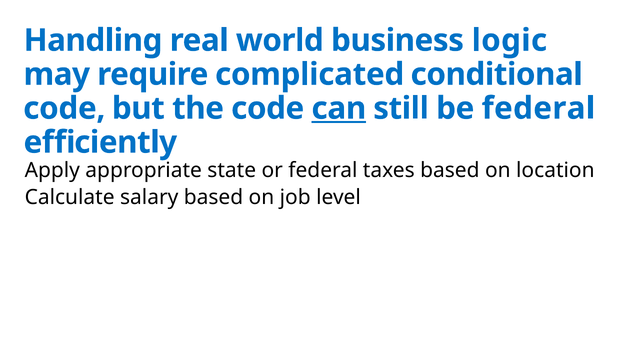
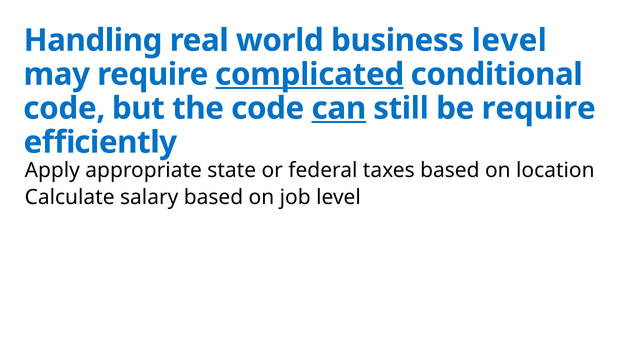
business logic: logic -> level (509, 40)
complicated underline: none -> present (310, 74)
be federal: federal -> require (539, 108)
